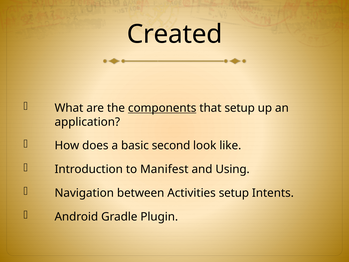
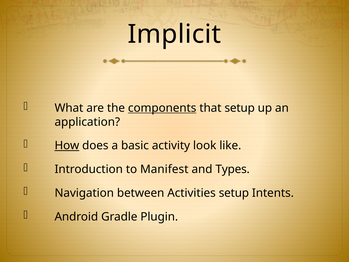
Created: Created -> Implicit (174, 34)
How underline: none -> present (67, 145)
second: second -> activity (171, 145)
Using: Using -> Types (233, 169)
